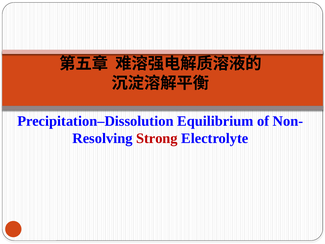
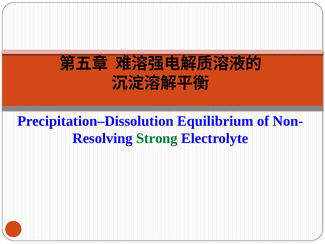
Strong colour: red -> green (157, 138)
